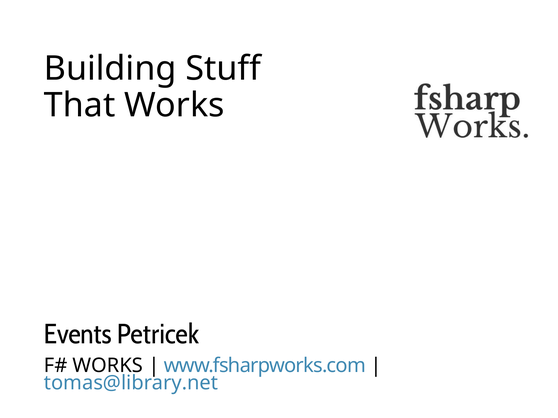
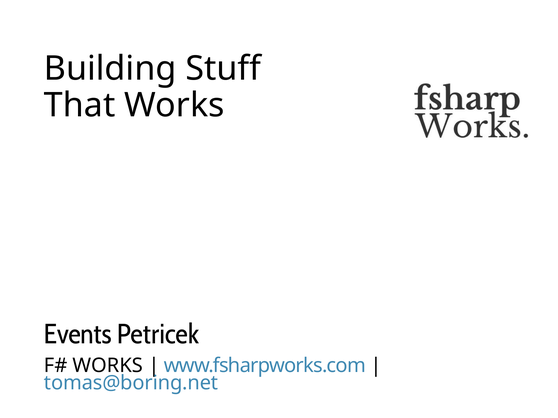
tomas@library.net: tomas@library.net -> tomas@boring.net (131, 383)
